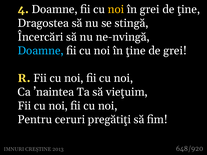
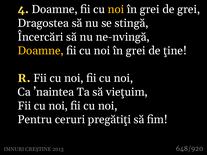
de ţine: ţine -> grei (189, 9)
Doamne colour: light blue -> yellow (41, 51)
ţine: ţine -> grei (136, 51)
de grei: grei -> ţine (175, 51)
